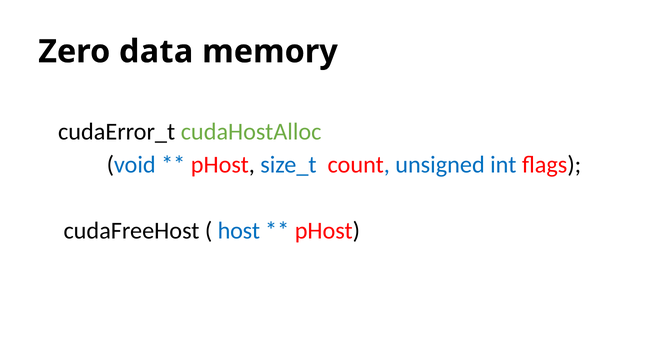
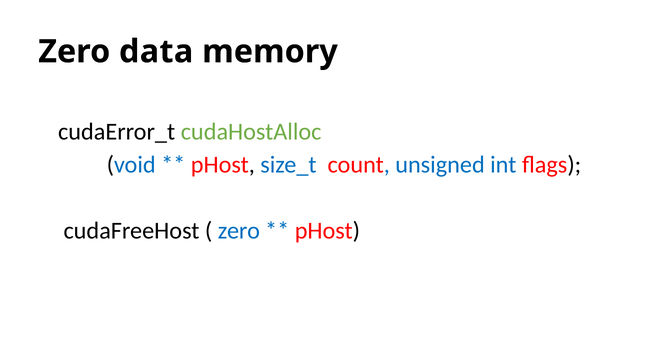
host: host -> zero (239, 231)
